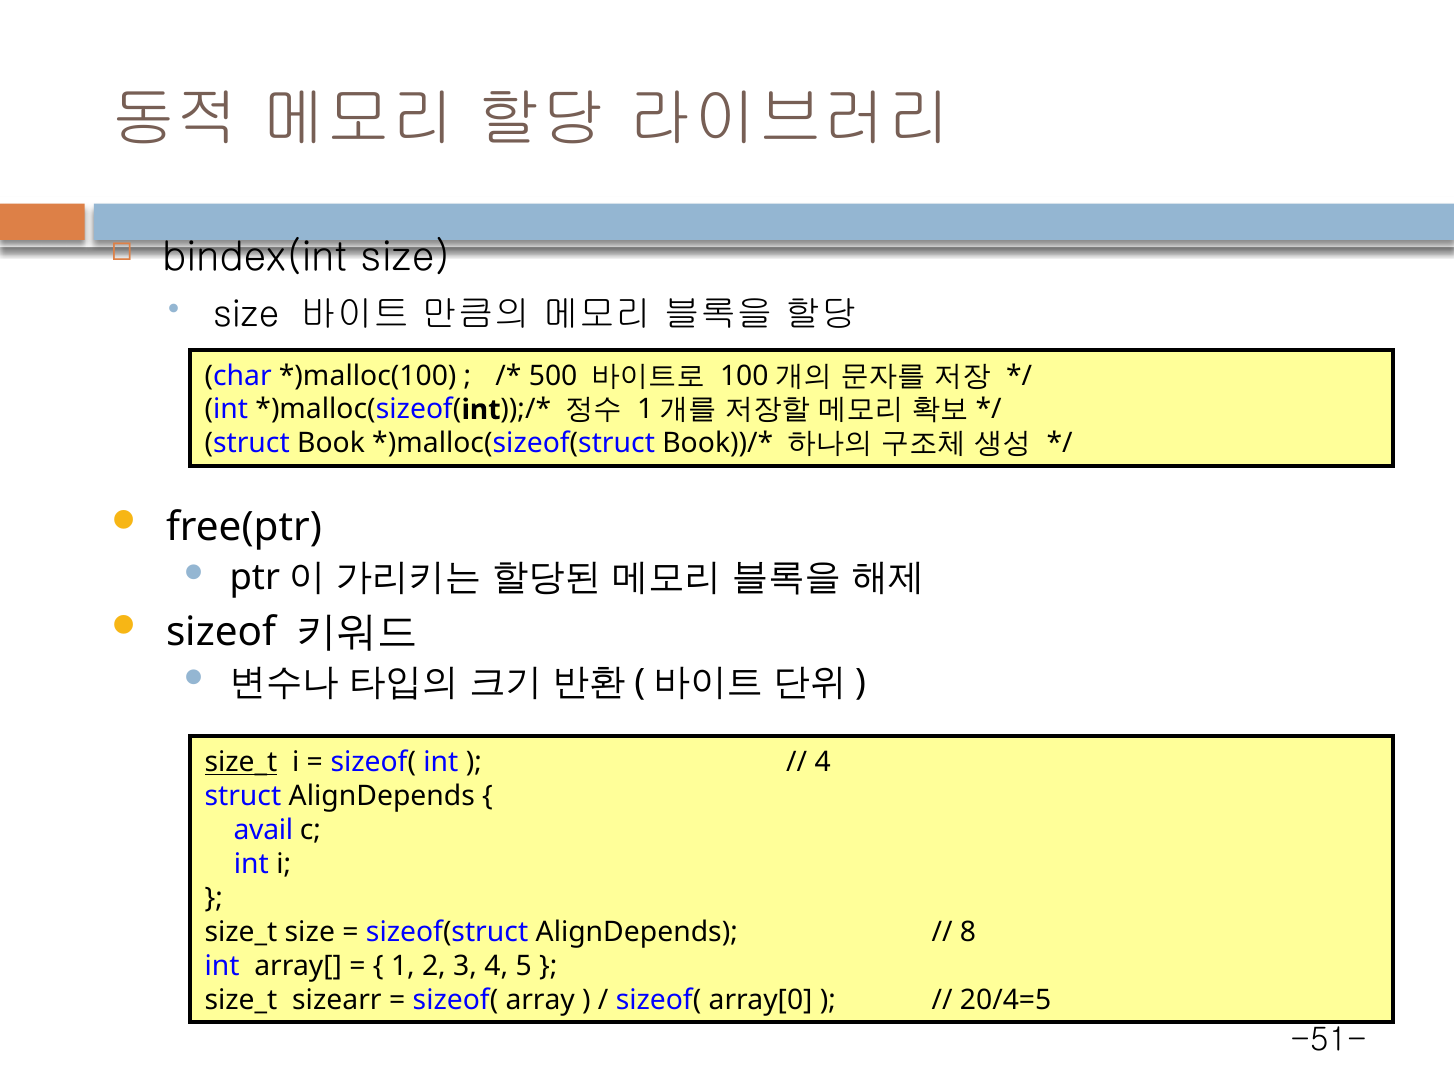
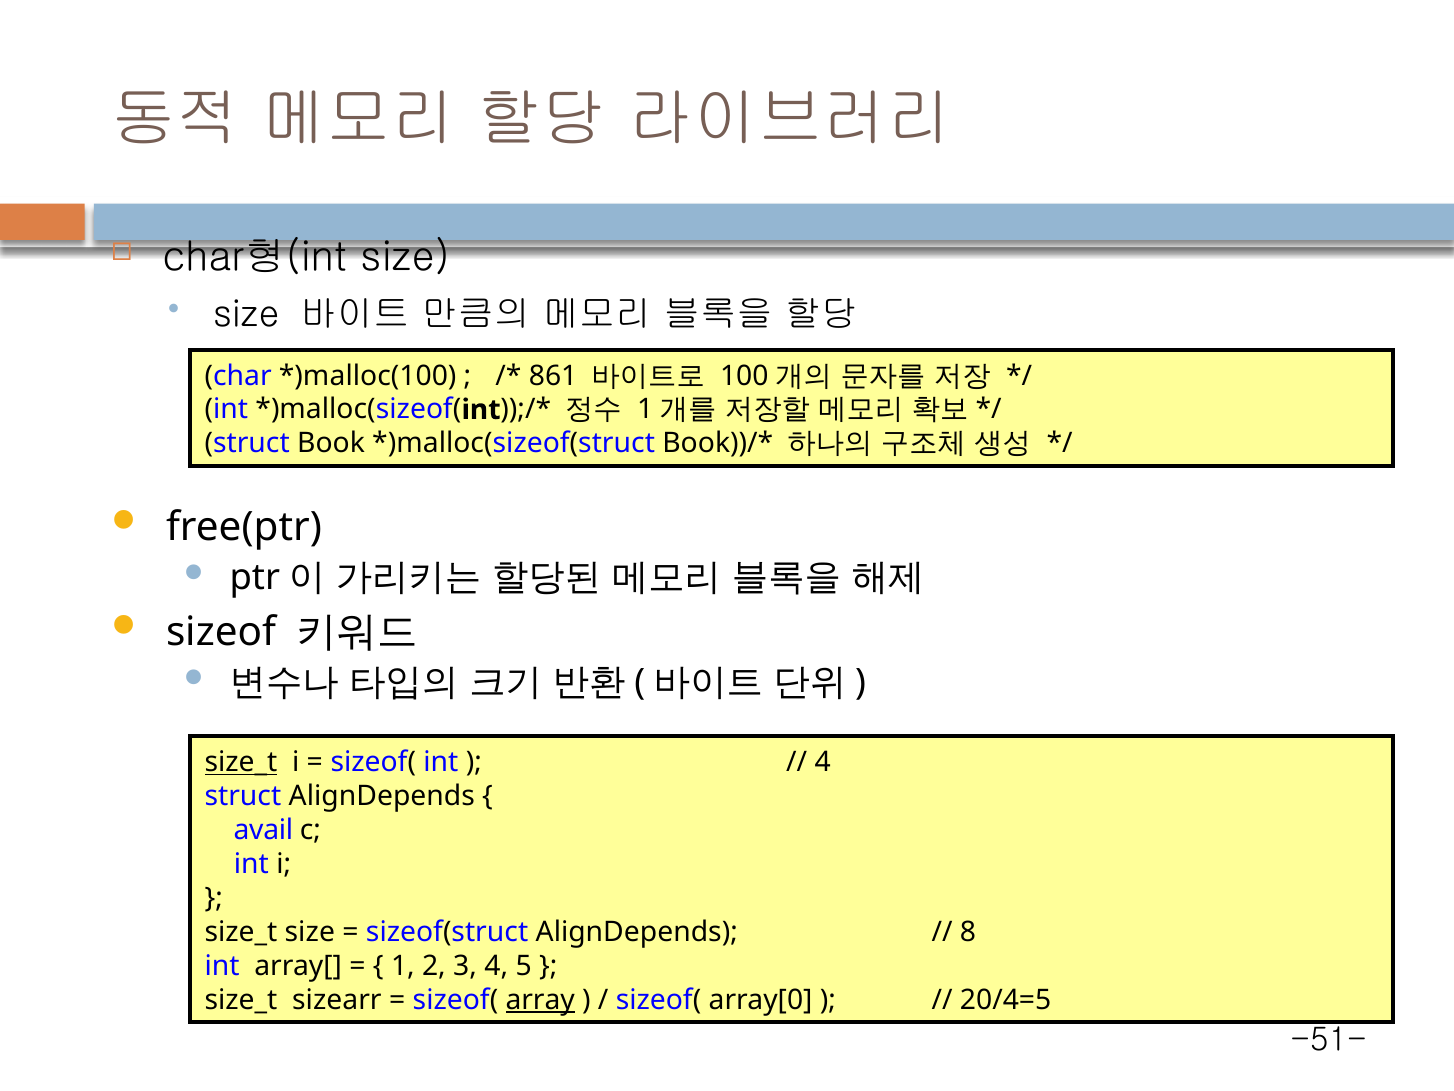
bindex(int: bindex(int -> char형(int (254, 257)
500: 500 -> 861 (553, 376)
array underline: none -> present (540, 1000)
